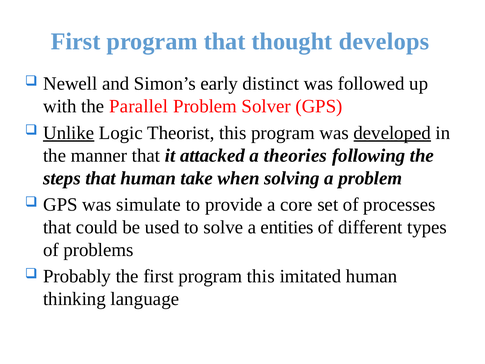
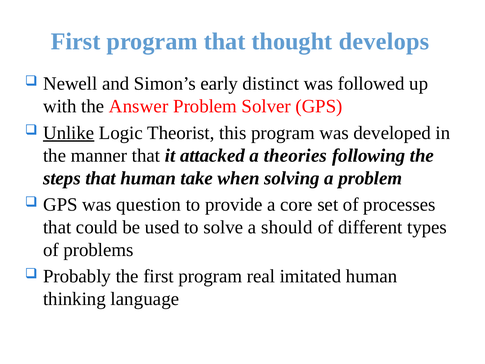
Parallel: Parallel -> Answer (139, 106)
developed underline: present -> none (392, 133)
simulate: simulate -> question (149, 204)
entities: entities -> should (287, 227)
program this: this -> real (261, 276)
